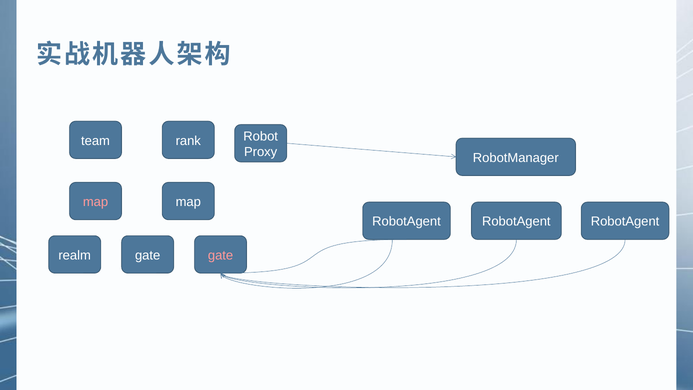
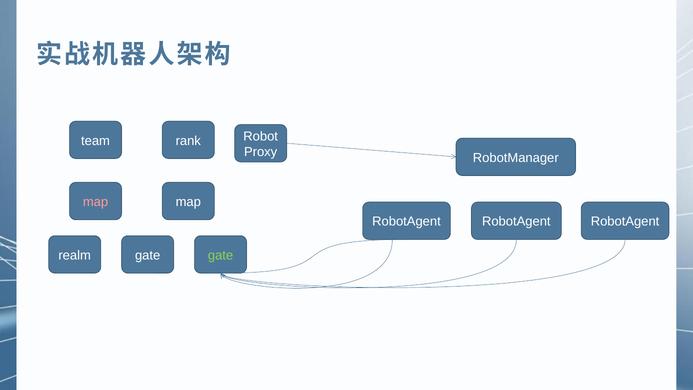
gate colour: pink -> light green (221, 255)
